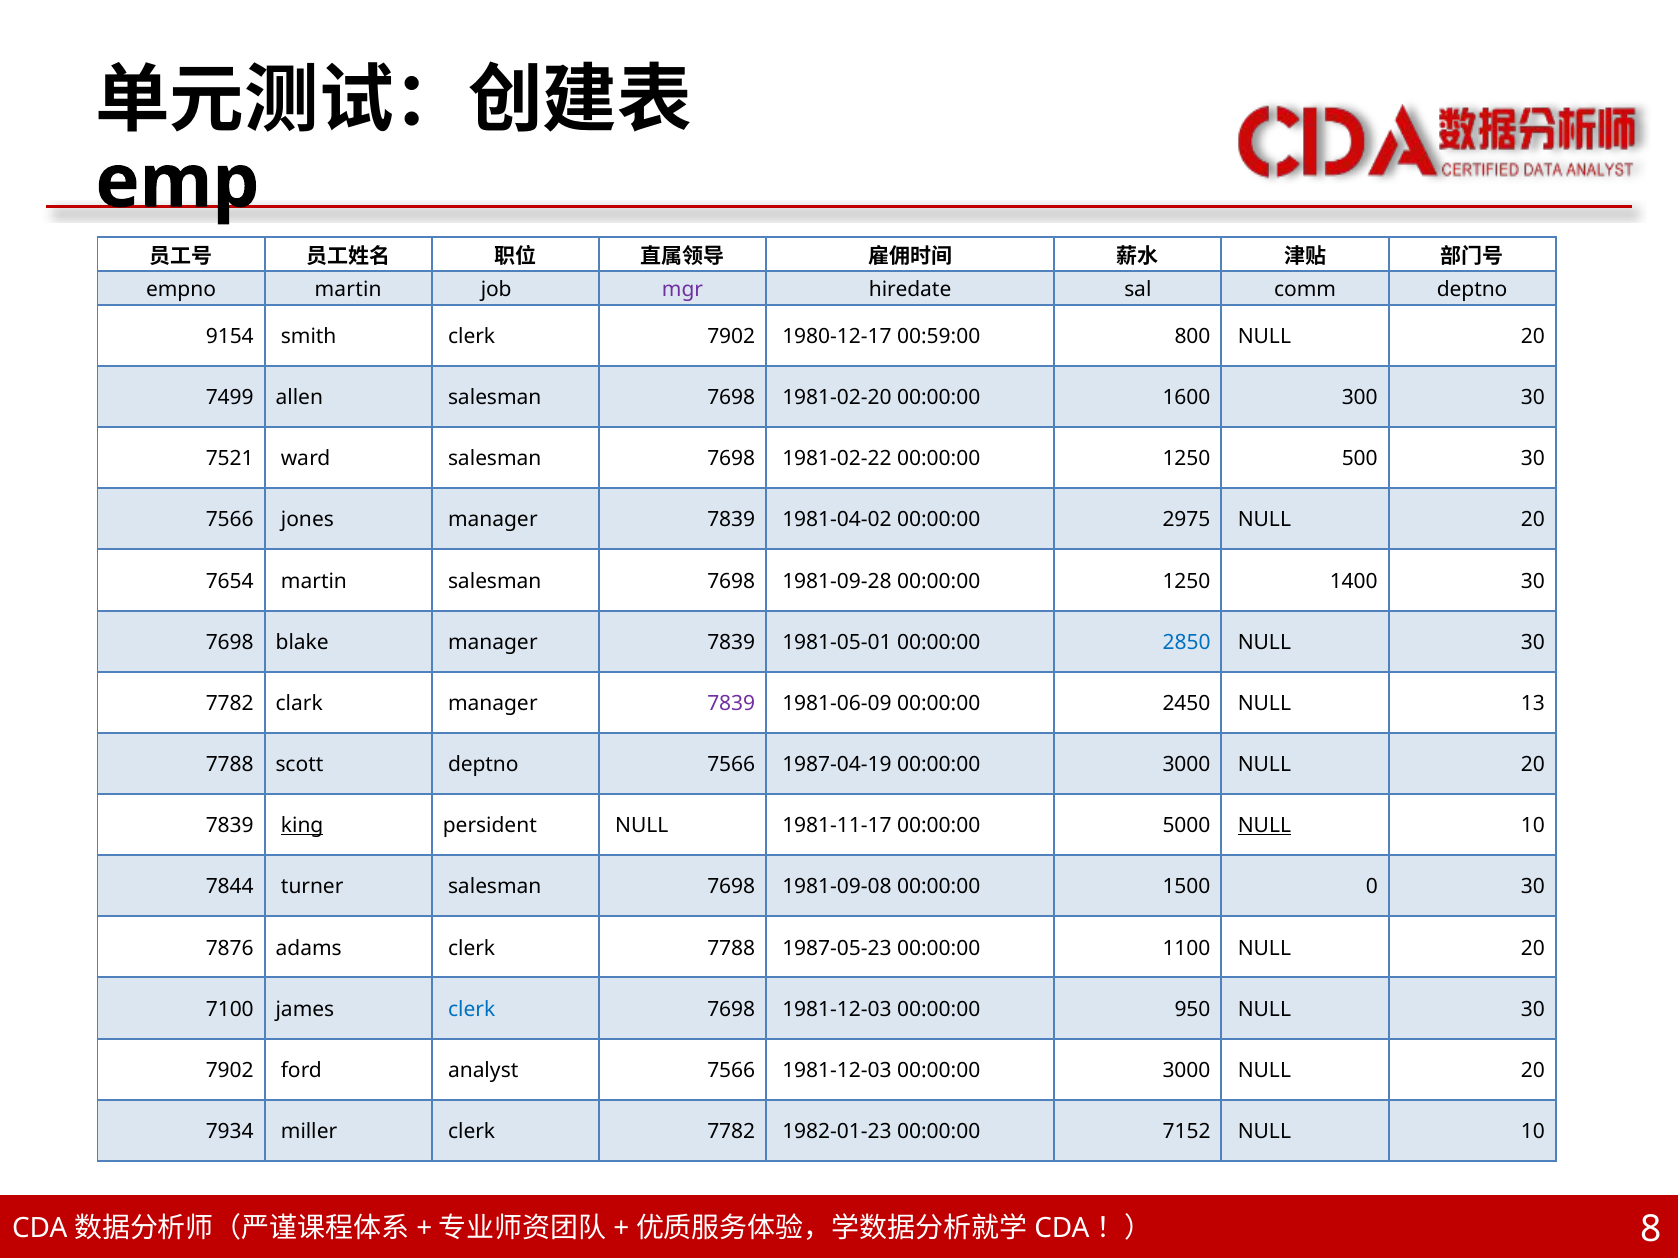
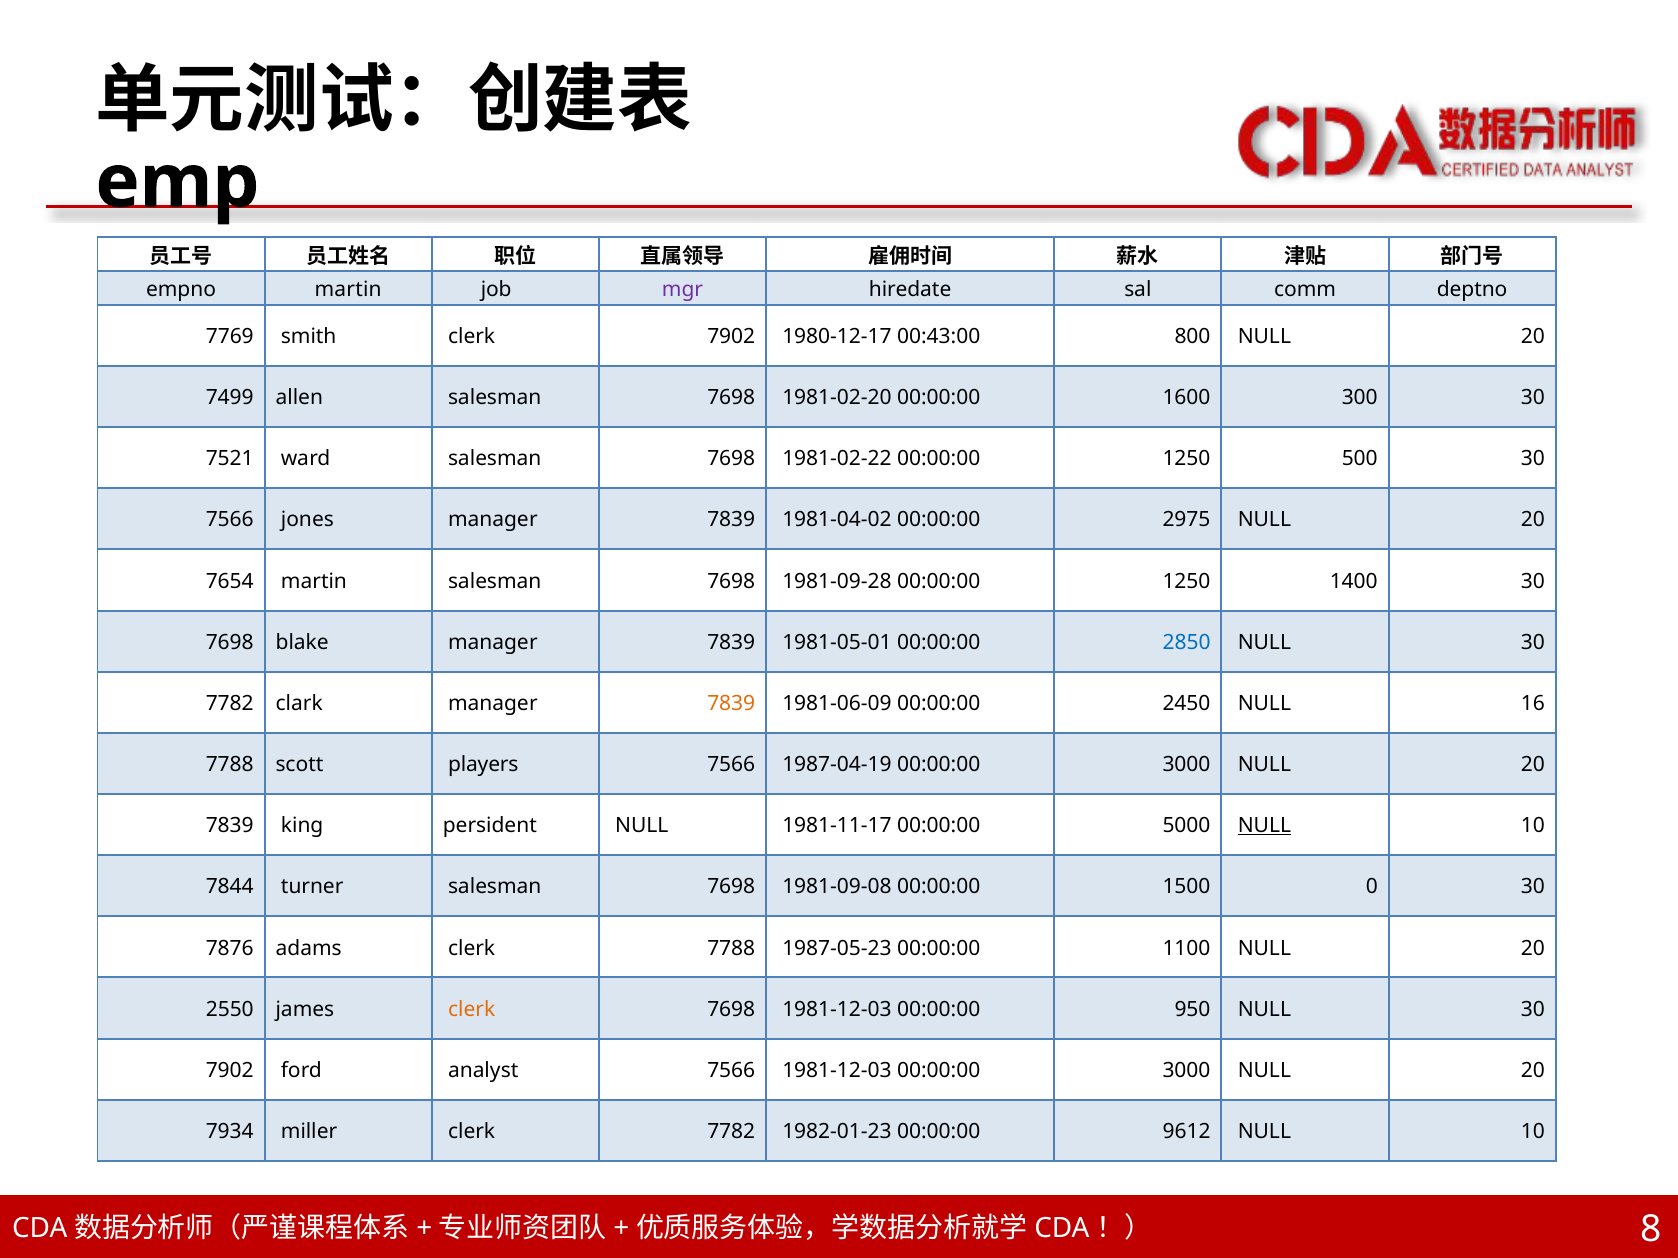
9154: 9154 -> 7769 (230, 337)
00:59:00: 00:59:00 -> 00:43:00 (939, 337)
7839 colour: purple -> orange (731, 704)
13: 13 -> 16 (1533, 704)
scott deptno: deptno -> players (483, 765)
king underline: present -> none (302, 826)
7100: 7100 -> 2550 (230, 1010)
clerk colour: blue -> orange (472, 1010)
7152: 7152 -> 9612 (1187, 1132)
